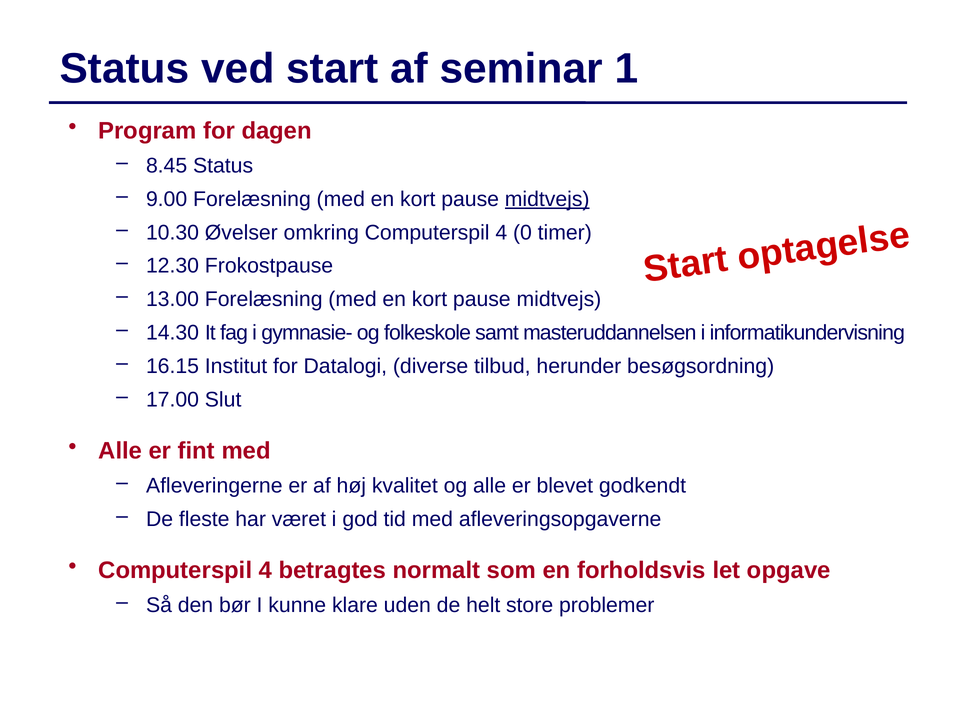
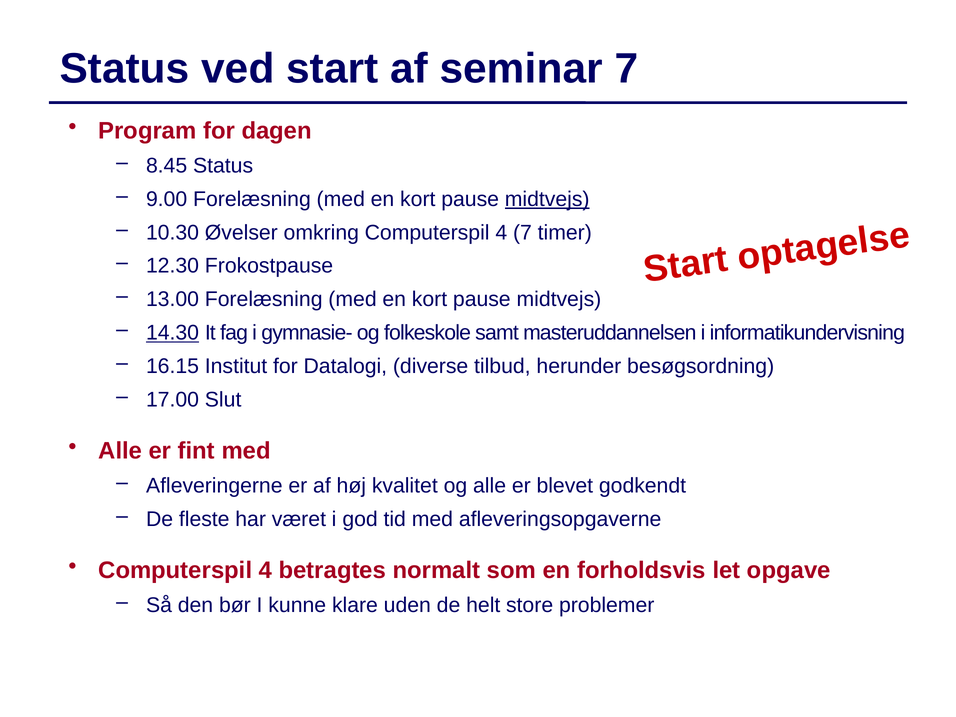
seminar 1: 1 -> 7 (626, 69)
4 0: 0 -> 7 (522, 233)
14.30 underline: none -> present (173, 333)
